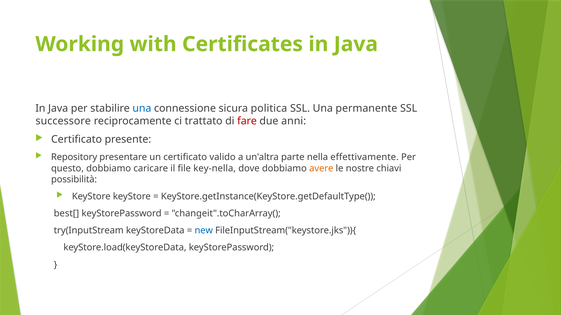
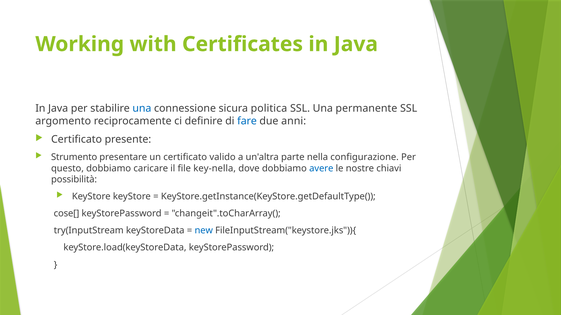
successore: successore -> argomento (63, 121)
trattato: trattato -> definire (204, 121)
fare colour: red -> blue (247, 121)
Repository: Repository -> Strumento (74, 157)
effettivamente: effettivamente -> configurazione (365, 157)
avere colour: orange -> blue (321, 169)
best[: best[ -> cose[ (67, 214)
